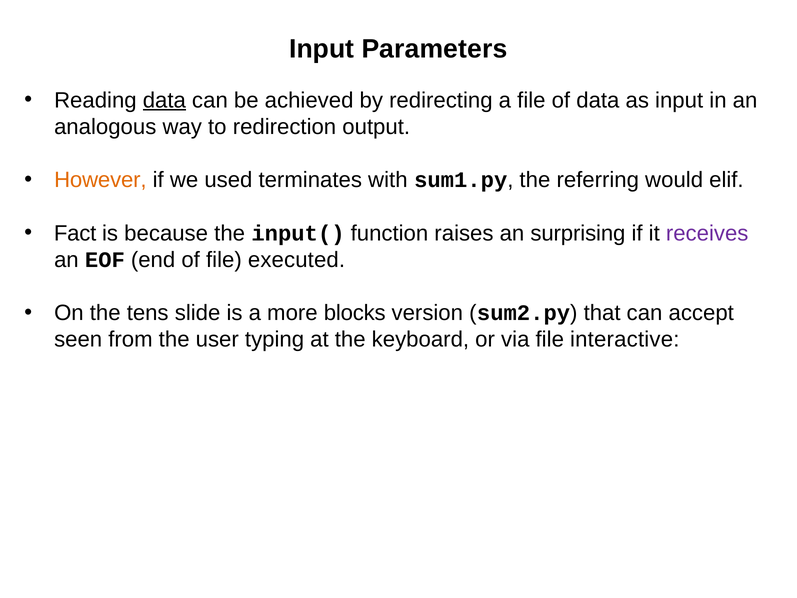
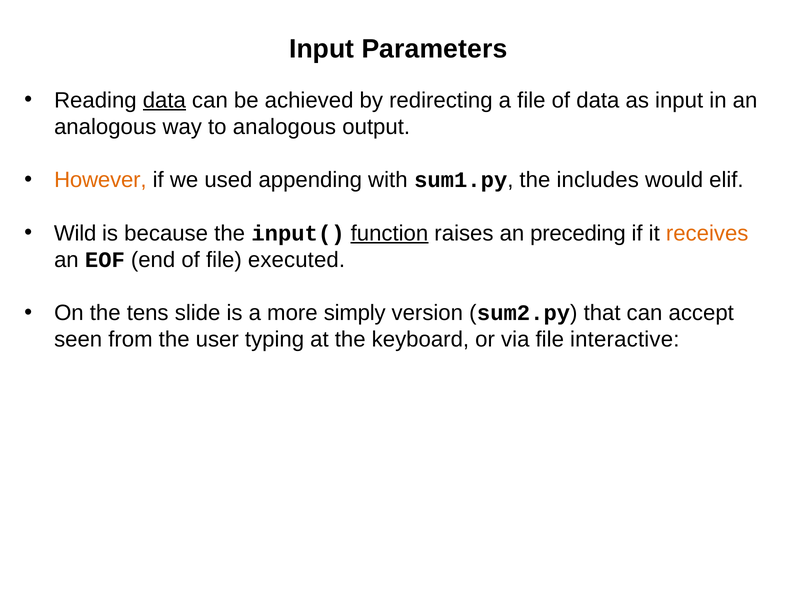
to redirection: redirection -> analogous (284, 127)
terminates: terminates -> appending (310, 180)
referring: referring -> includes (598, 180)
Fact: Fact -> Wild (75, 233)
function underline: none -> present (389, 233)
surprising: surprising -> preceding (578, 233)
receives colour: purple -> orange (707, 233)
blocks: blocks -> simply (355, 313)
